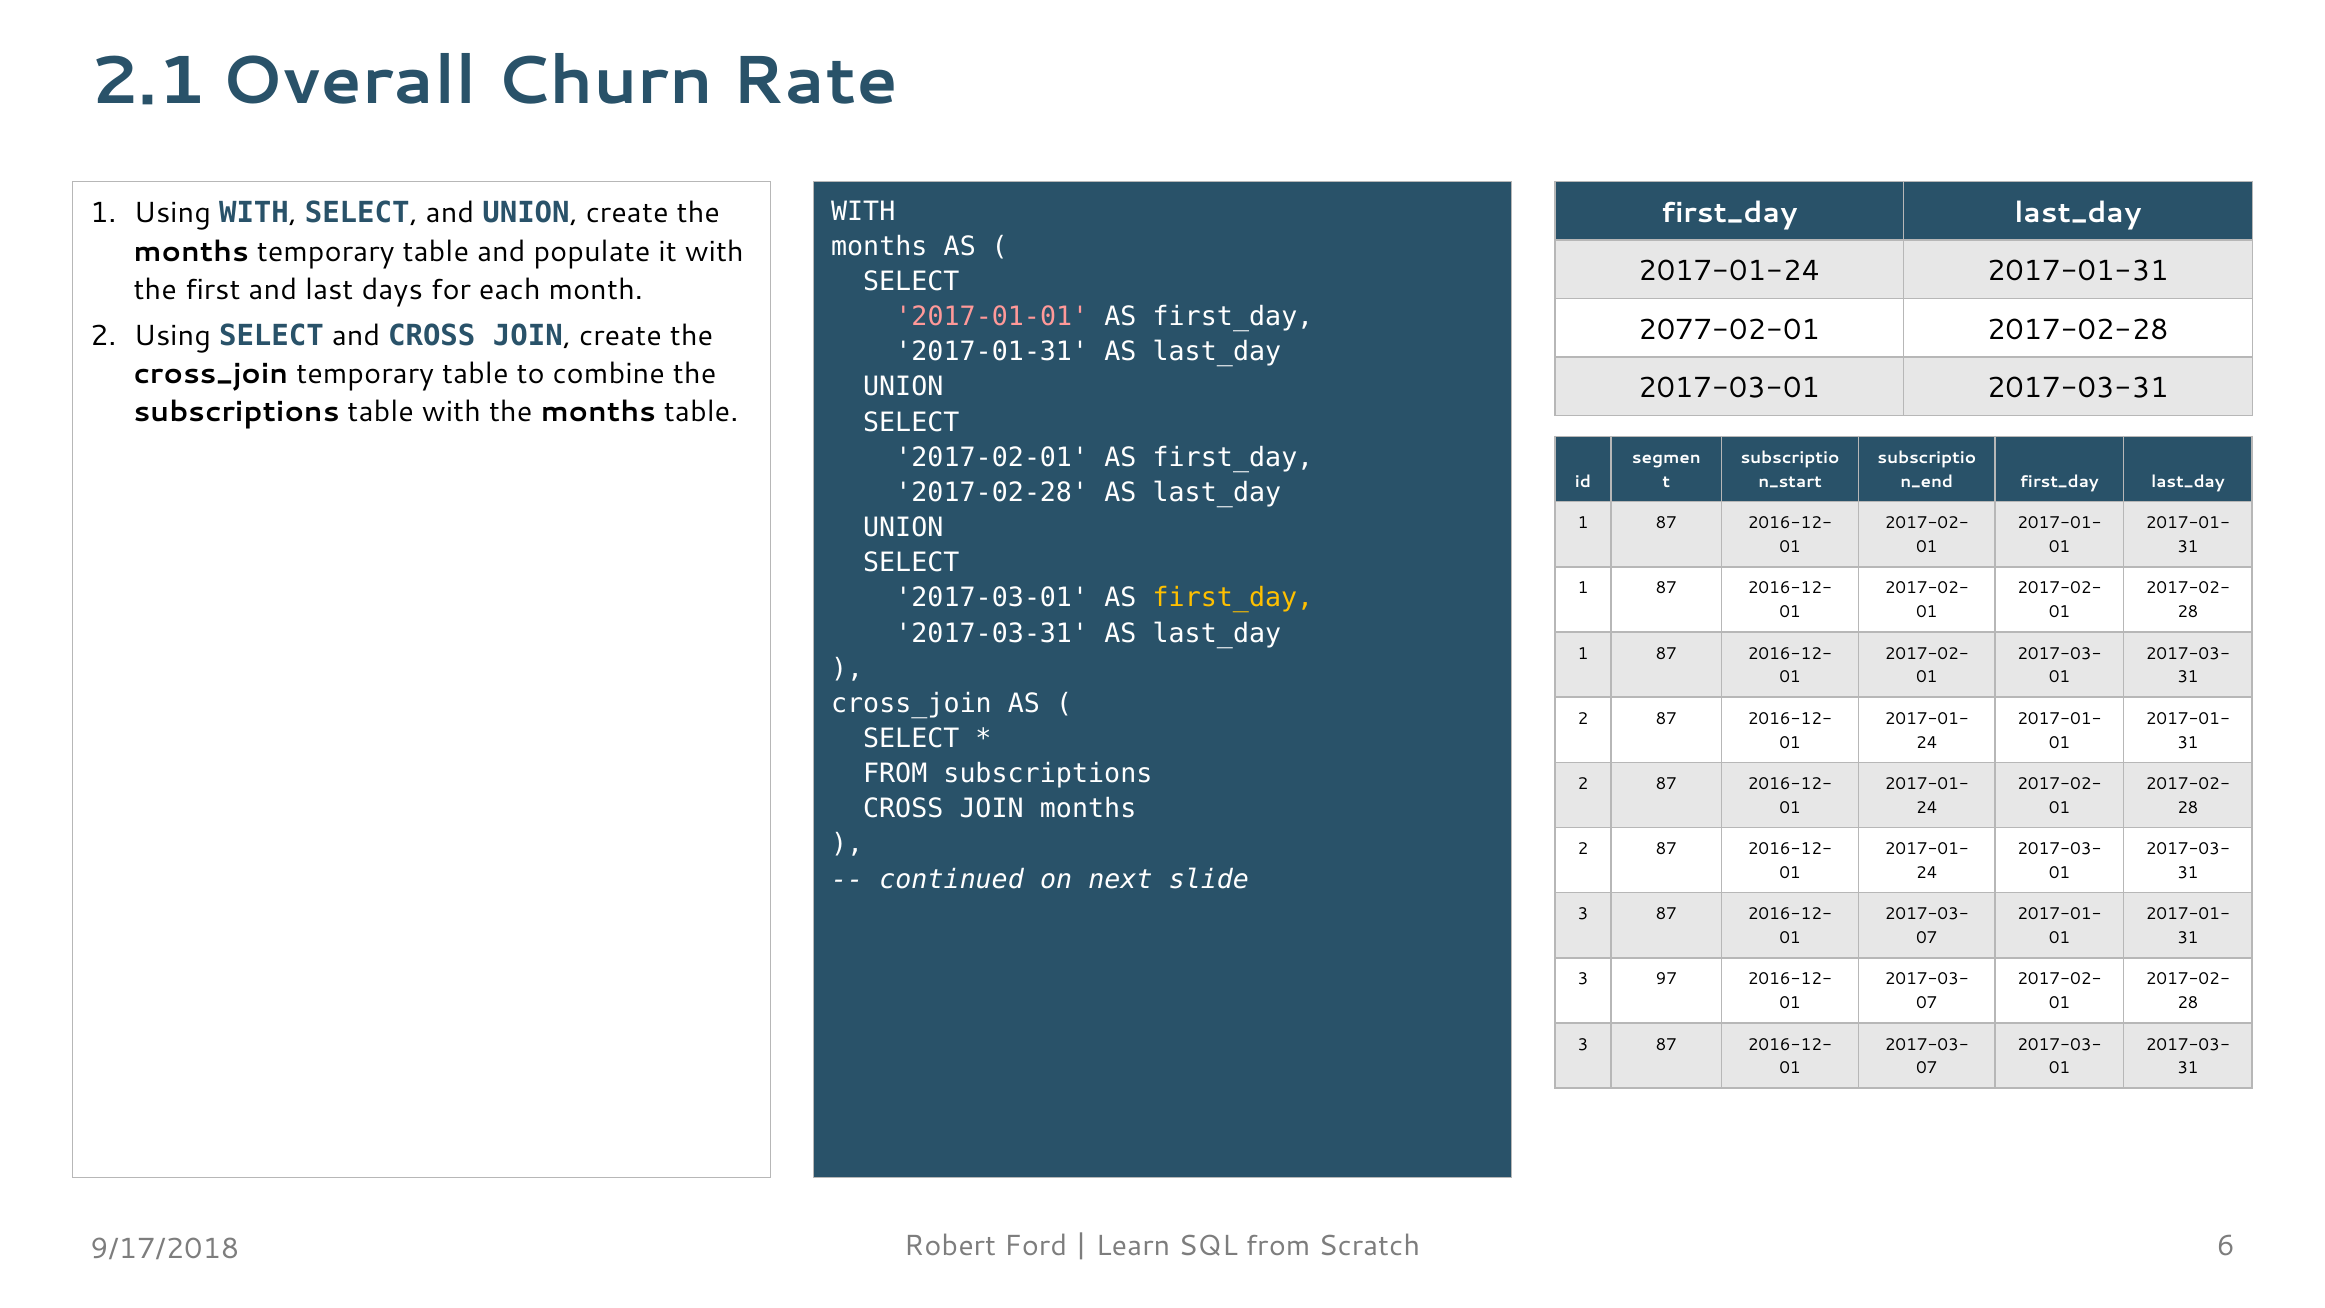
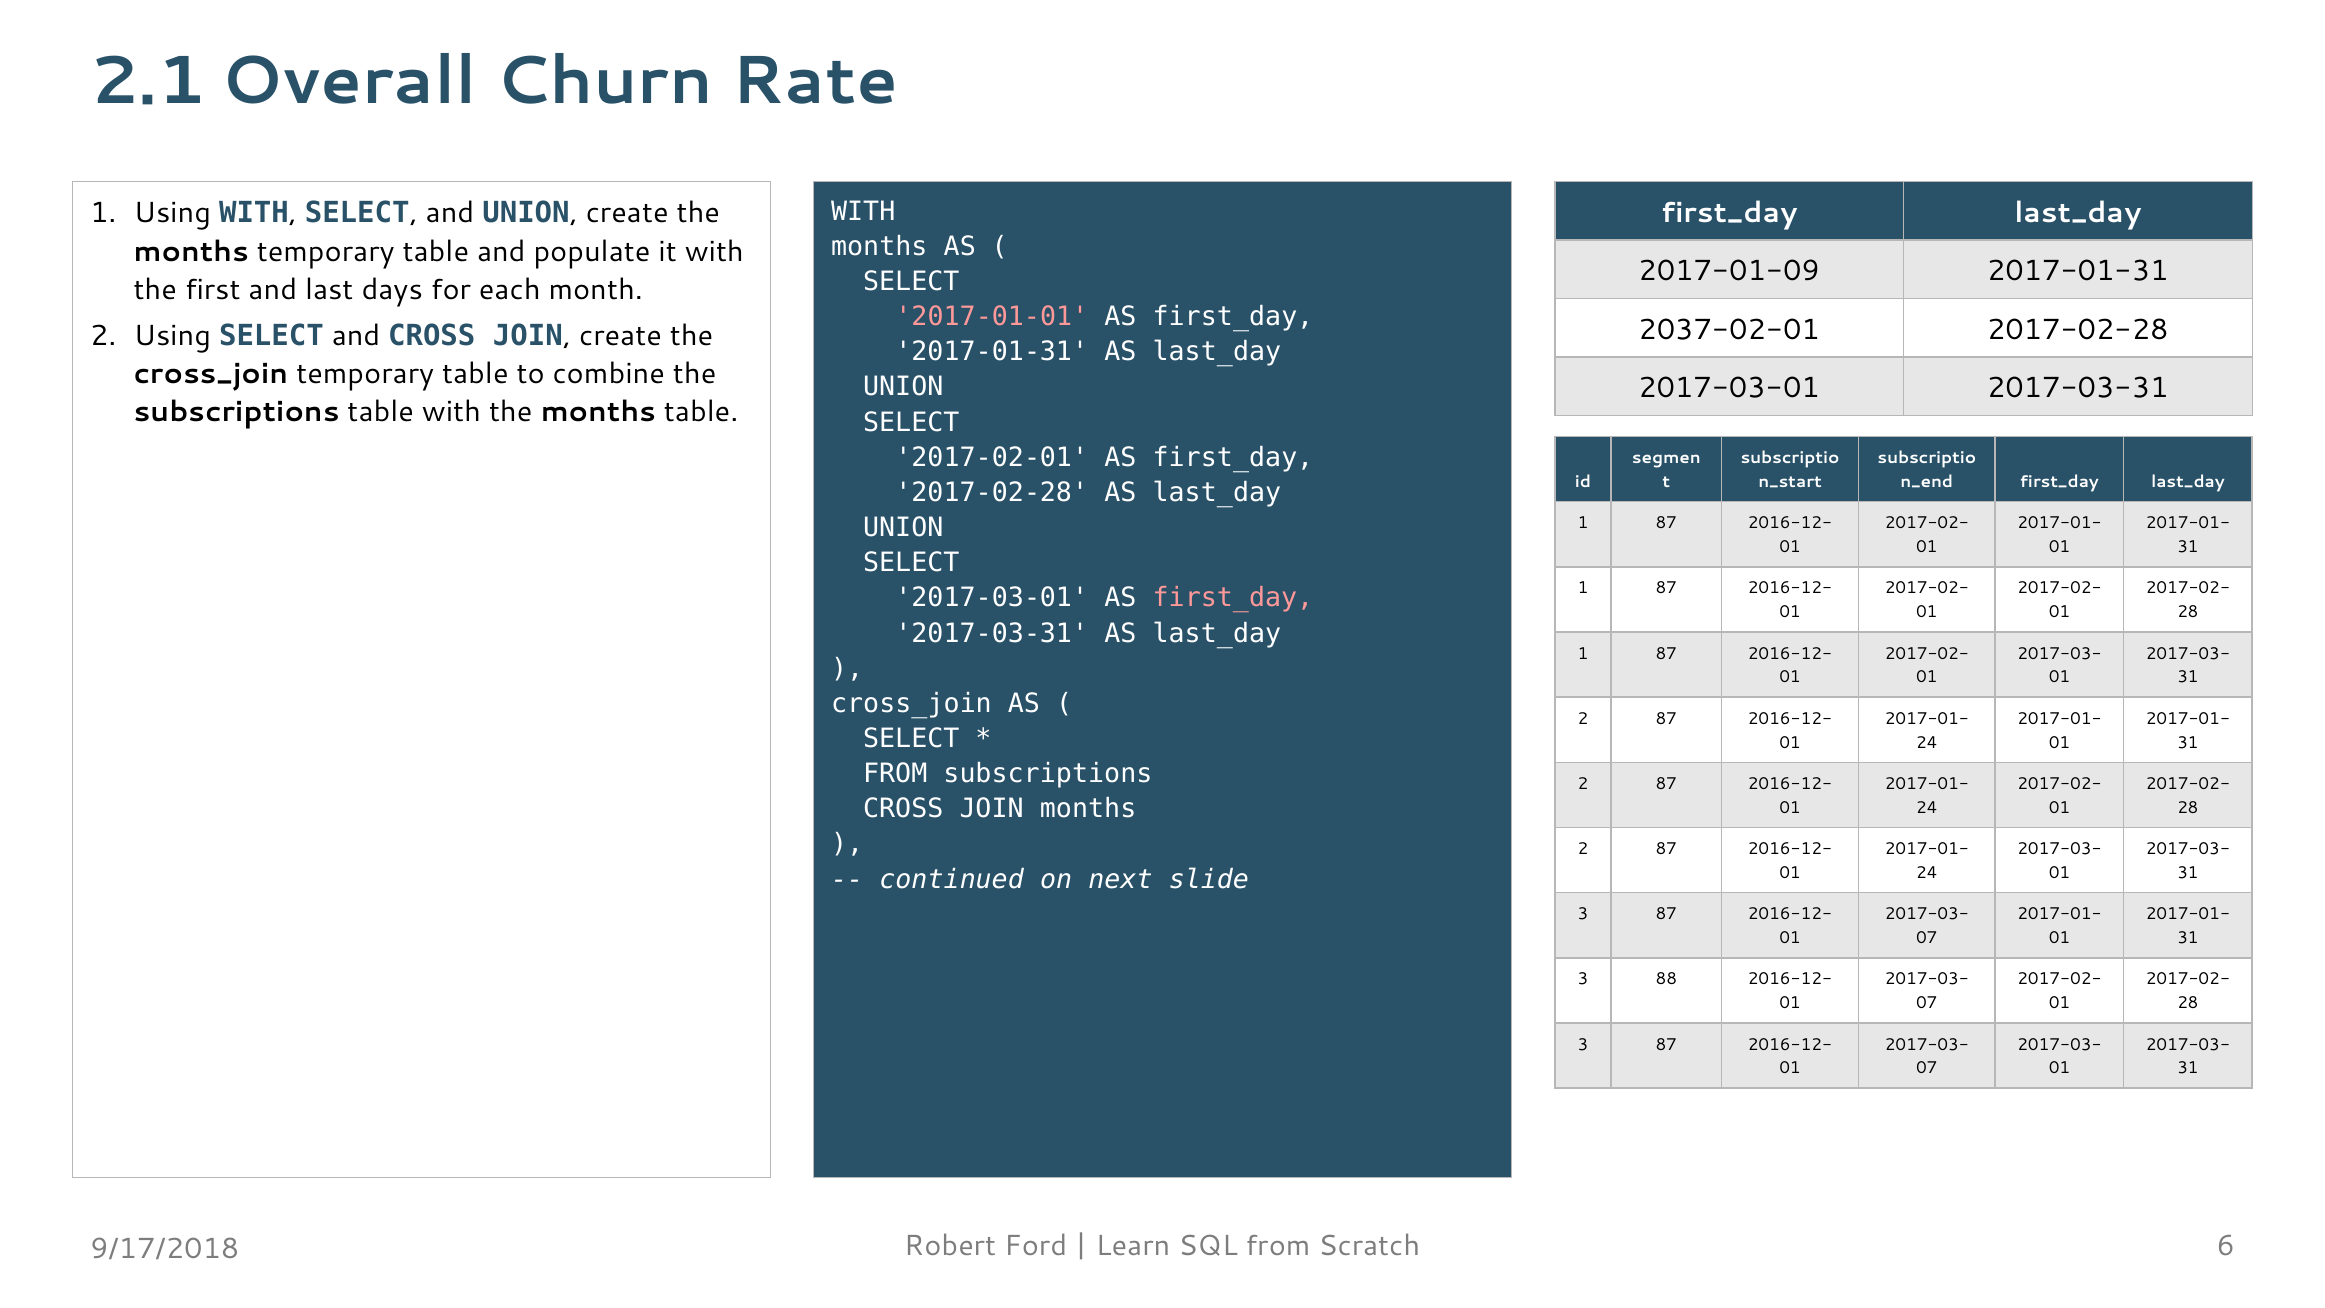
2017-01-24: 2017-01-24 -> 2017-01-09 (1729, 271)
2077-02-01: 2077-02-01 -> 2037-02-01 (1729, 329)
first_day colour: yellow -> pink (1233, 598)
97: 97 -> 88 (1666, 979)
